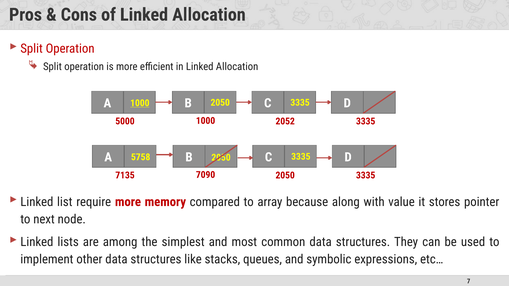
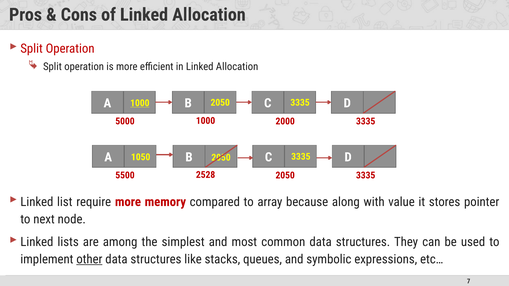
2052: 2052 -> 2000 (285, 121)
5758: 5758 -> 1050 (141, 157)
7090: 7090 -> 2528 (206, 175)
7135: 7135 -> 5500 (125, 175)
other underline: none -> present (89, 260)
